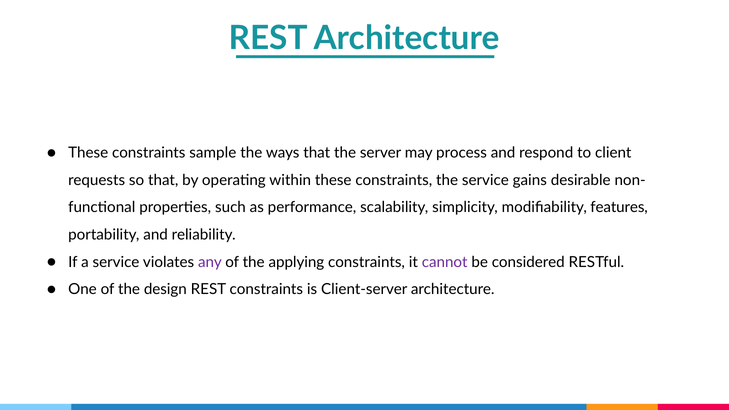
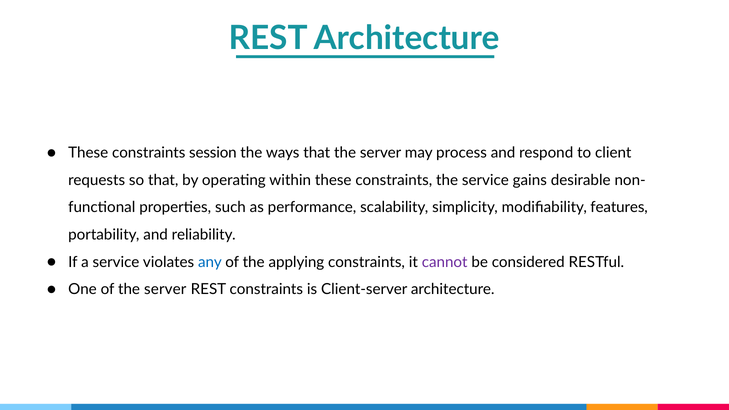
sample: sample -> session (213, 153)
any colour: purple -> blue (210, 262)
of the design: design -> server (165, 289)
